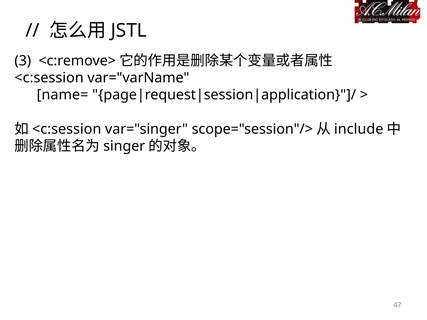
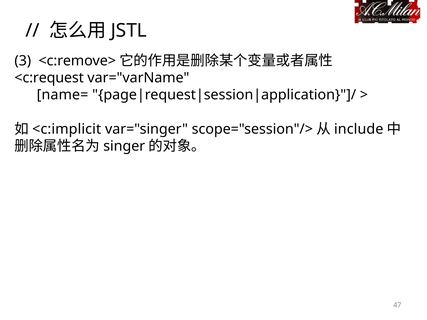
<c:session: <c:session -> <c:request (49, 78)
<c:session: <c:session -> <c:implicit (67, 129)
